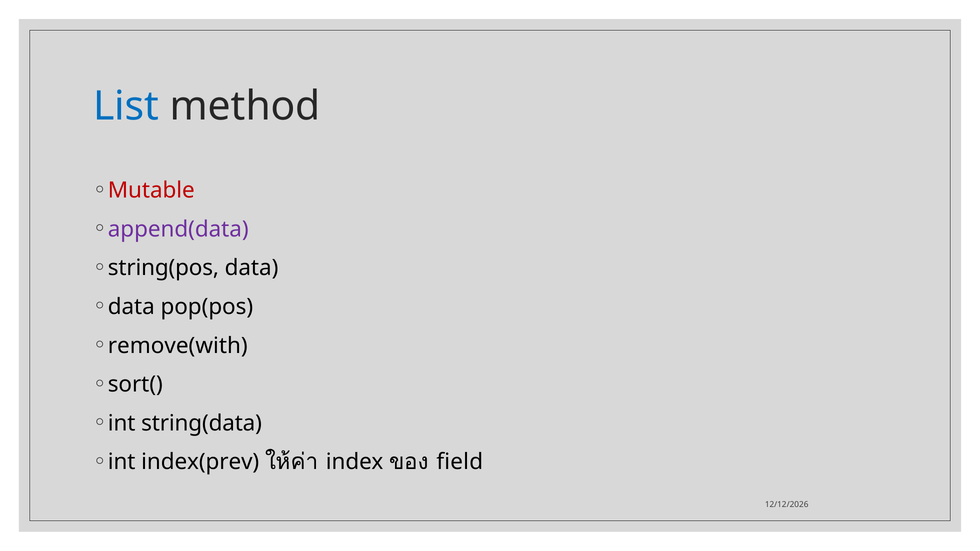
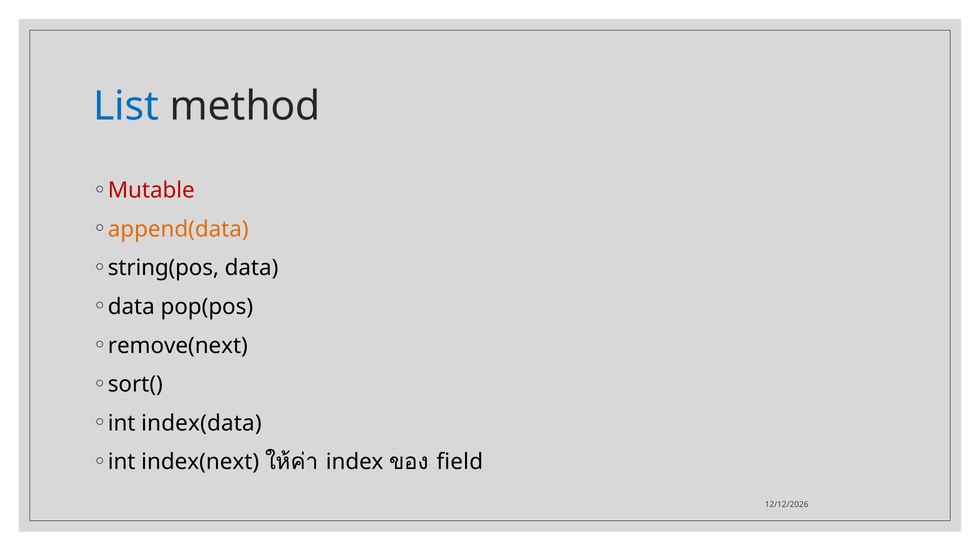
append(data colour: purple -> orange (178, 229)
remove(with: remove(with -> remove(next (178, 346)
string(data: string(data -> index(data (201, 423)
index(prev: index(prev -> index(next (200, 462)
